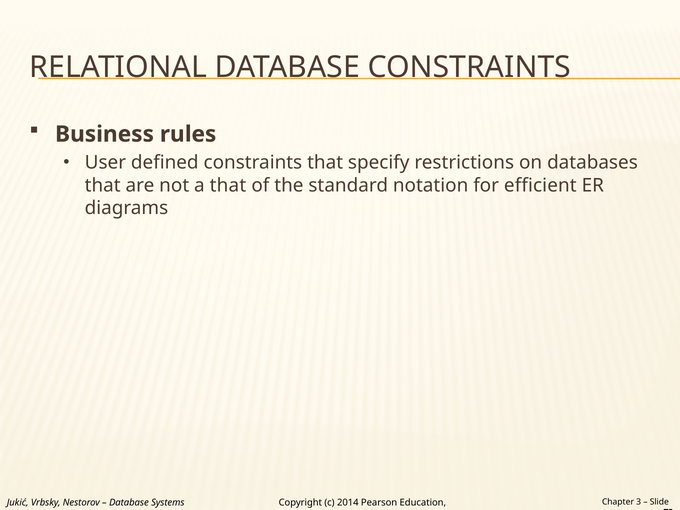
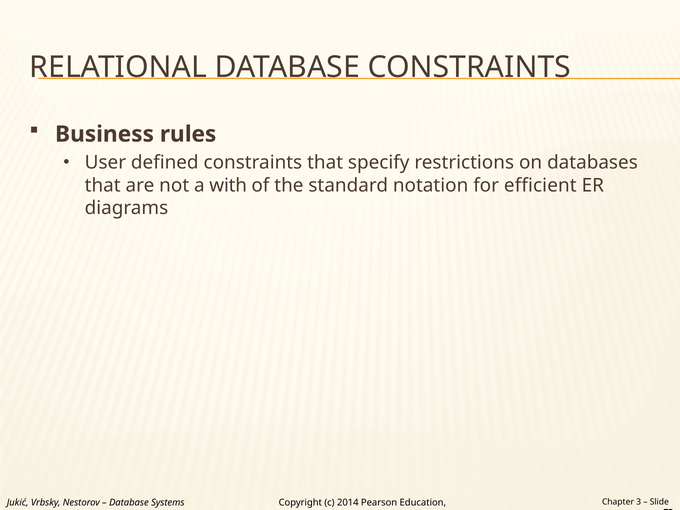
a that: that -> with (228, 185)
